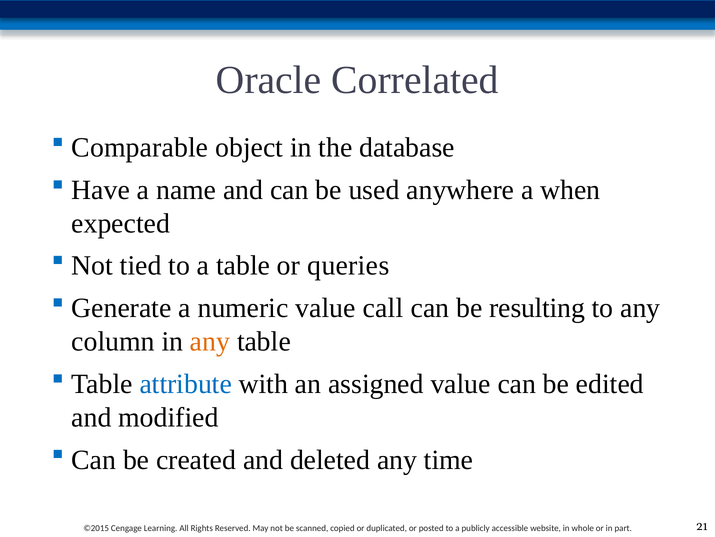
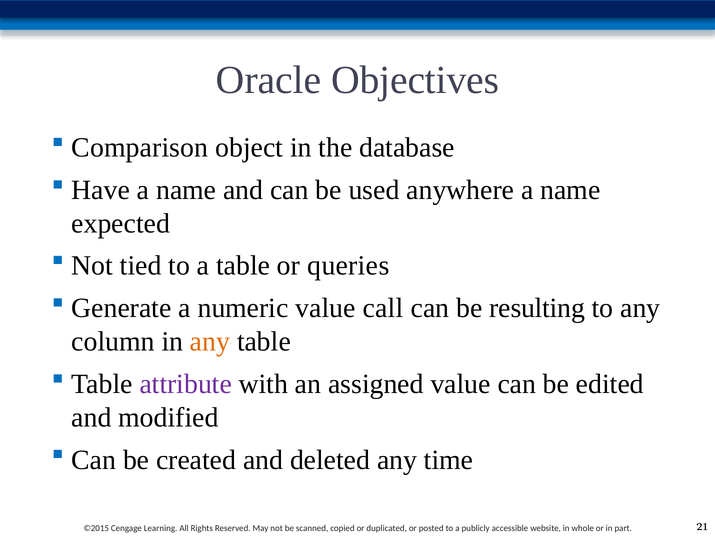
Correlated: Correlated -> Objectives (415, 80)
Comparable: Comparable -> Comparison (140, 147)
anywhere a when: when -> name (570, 190)
attribute colour: blue -> purple (186, 383)
